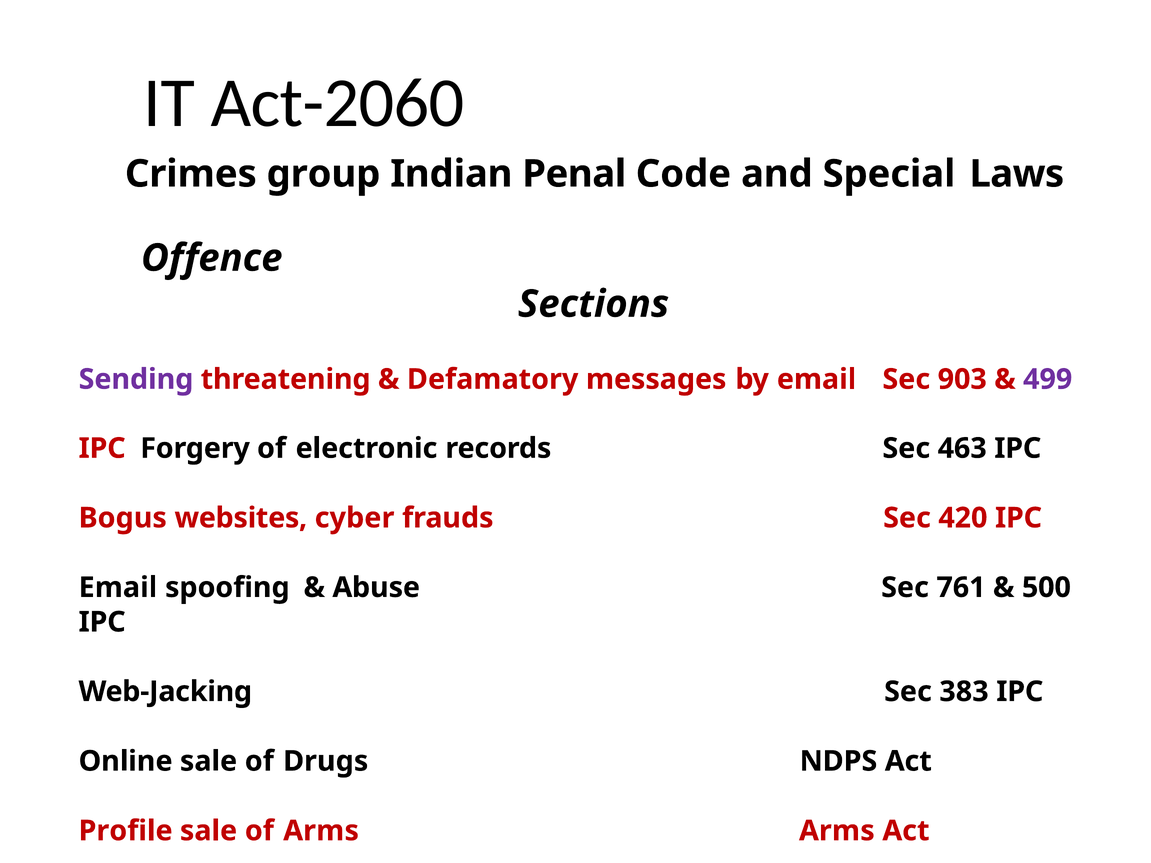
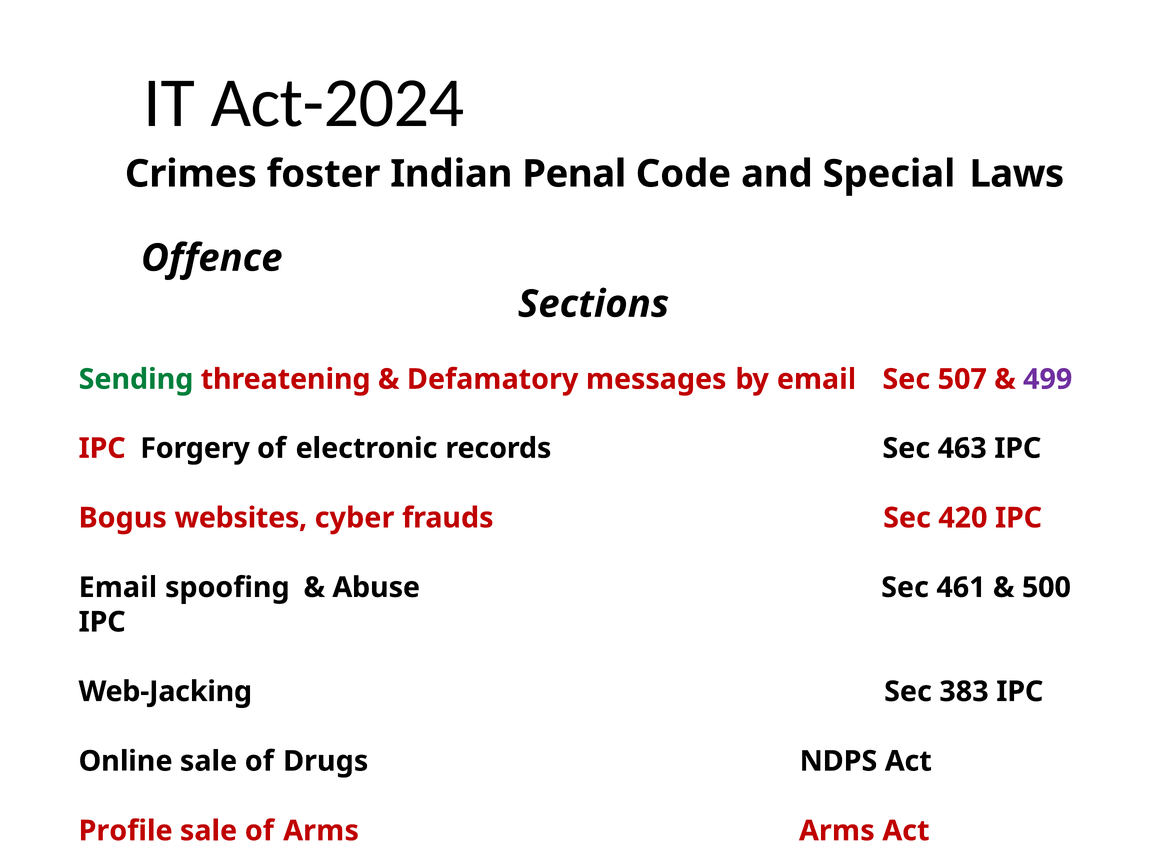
Act-2060: Act-2060 -> Act-2024 (338, 103)
group: group -> foster (323, 174)
Sending colour: purple -> green (136, 379)
903: 903 -> 507 (962, 379)
761: 761 -> 461 (961, 588)
